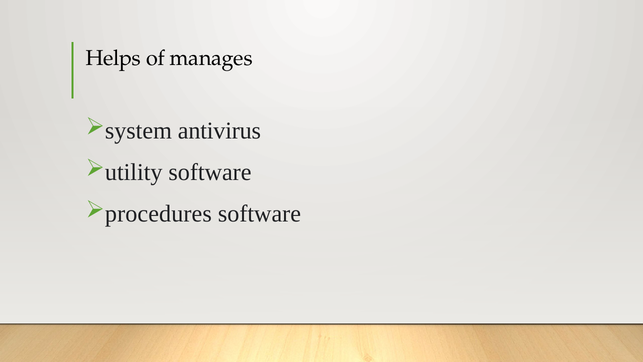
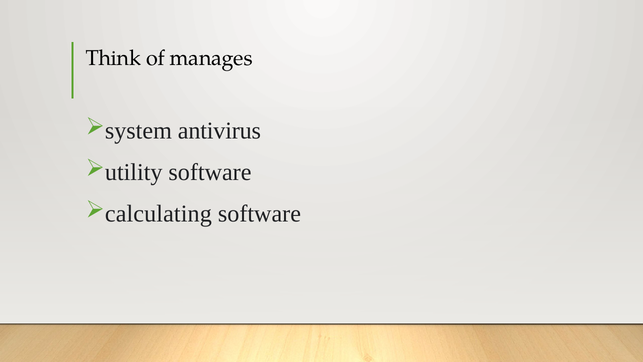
Helps: Helps -> Think (113, 58)
procedures: procedures -> calculating (158, 213)
